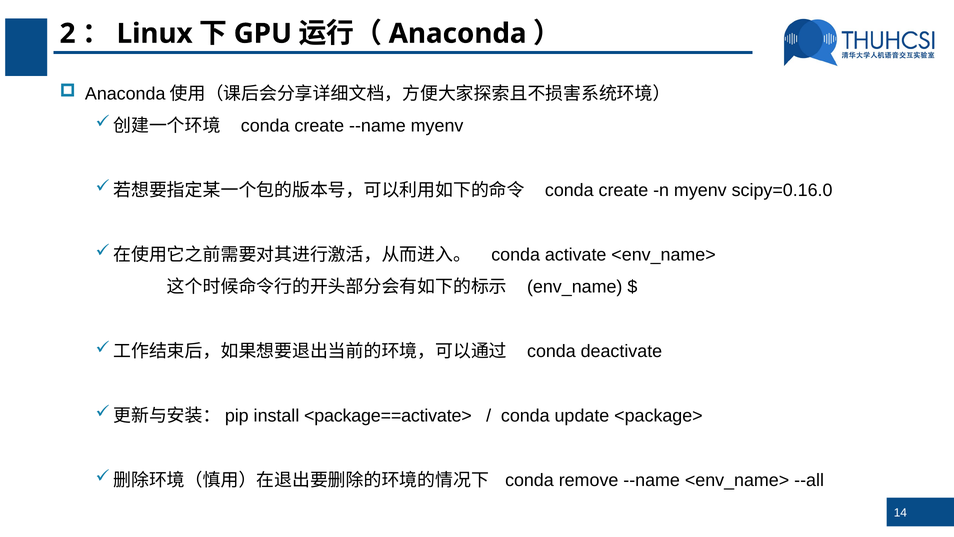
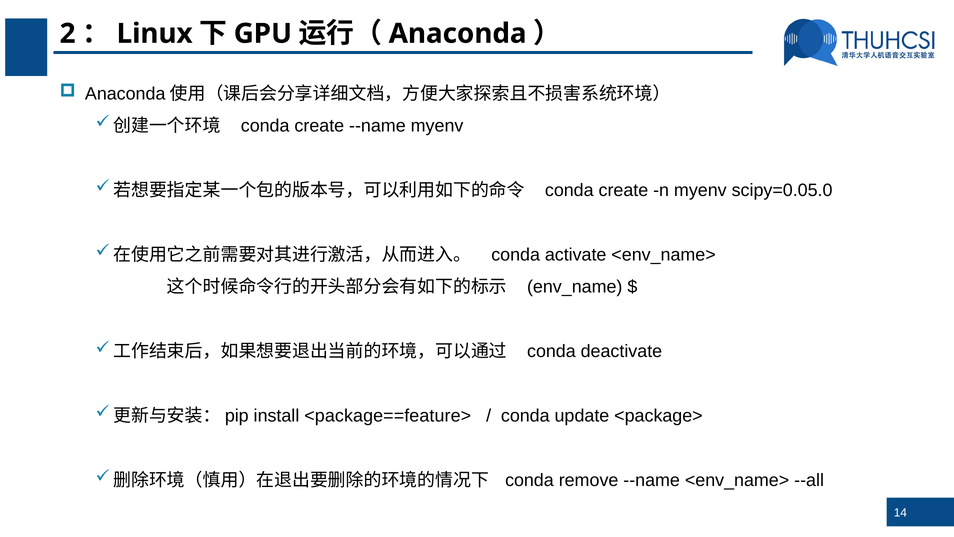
scipy=0.16.0: scipy=0.16.0 -> scipy=0.05.0 (782, 190)
<package==activate>: <package==activate> -> <package==feature> (388, 416)
